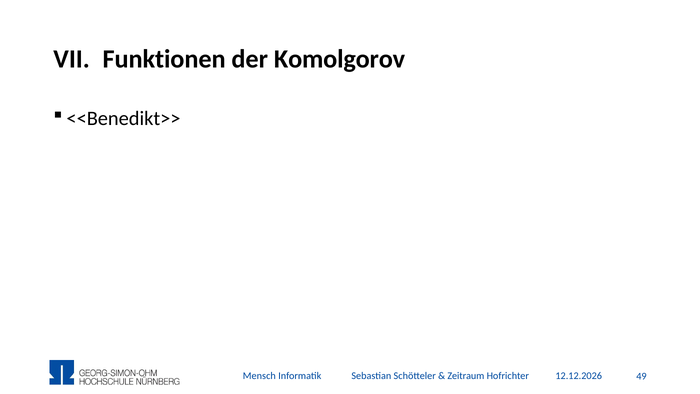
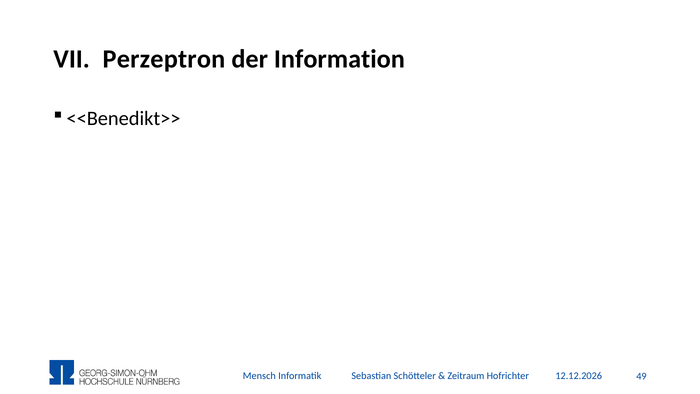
Funktionen: Funktionen -> Perzeptron (164, 59)
Komolgorov: Komolgorov -> Information (339, 59)
